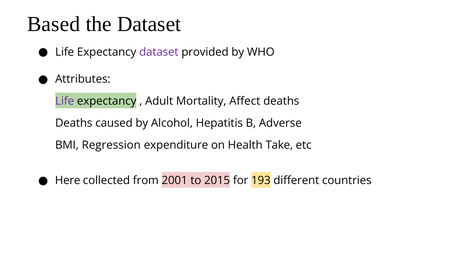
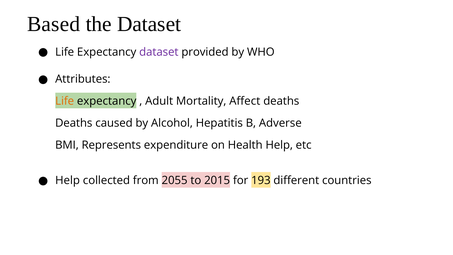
Life colour: purple -> orange (65, 101)
Regression: Regression -> Represents (111, 145)
Health Take: Take -> Help (279, 145)
Here: Here -> Help (68, 180)
2001: 2001 -> 2055 (175, 180)
